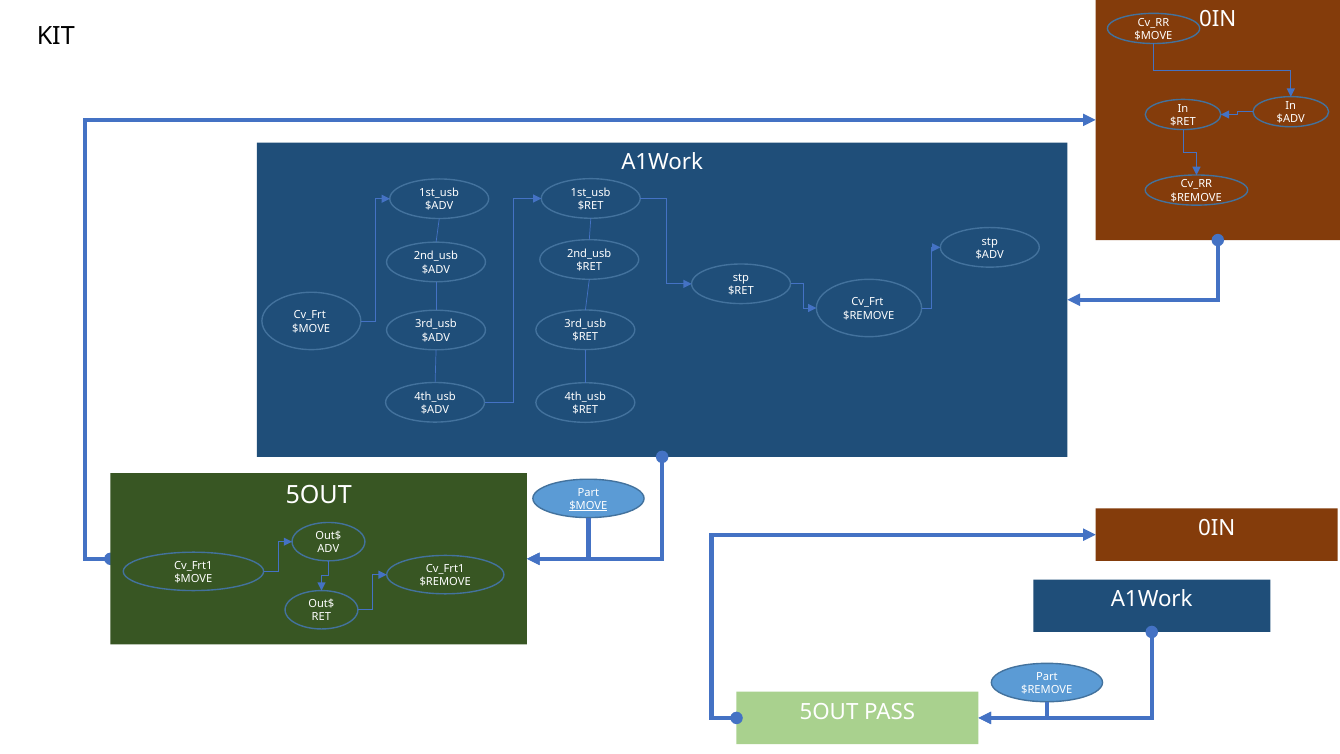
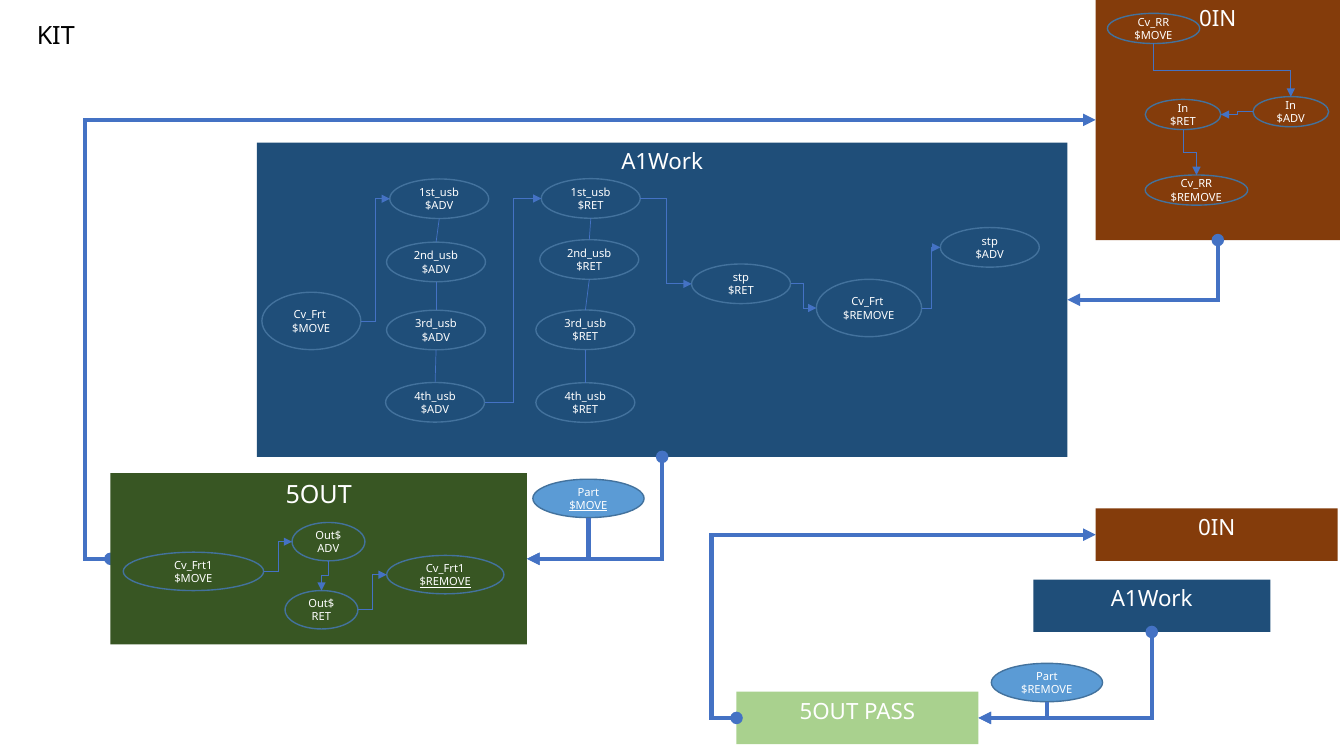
$REMOVE underline: none -> present (445, 582)
